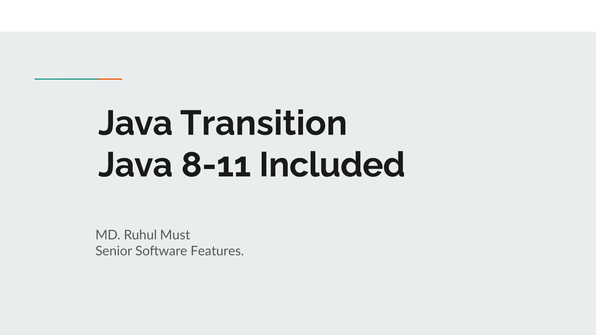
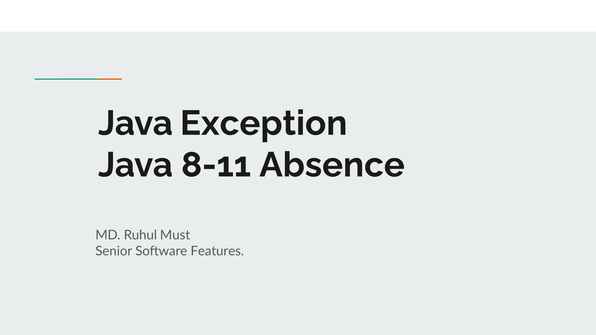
Transition: Transition -> Exception (264, 123)
Included: Included -> Absence (332, 165)
